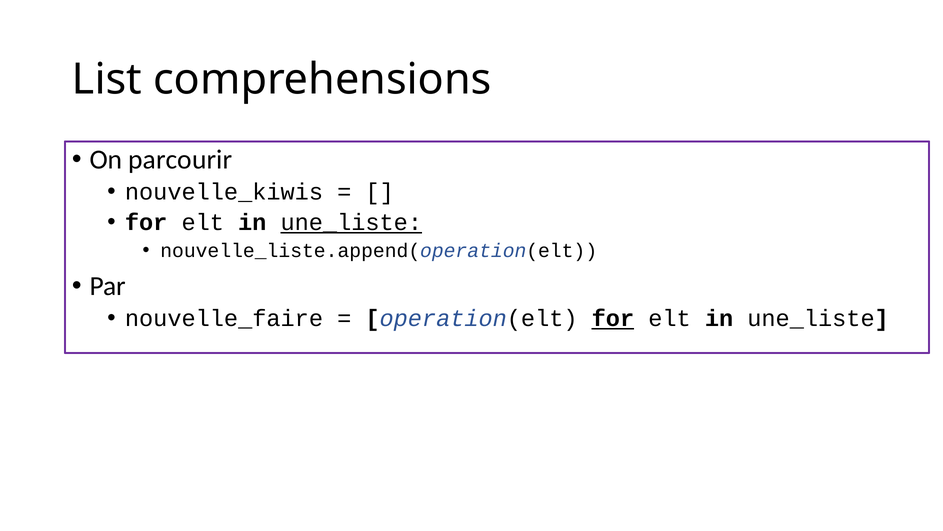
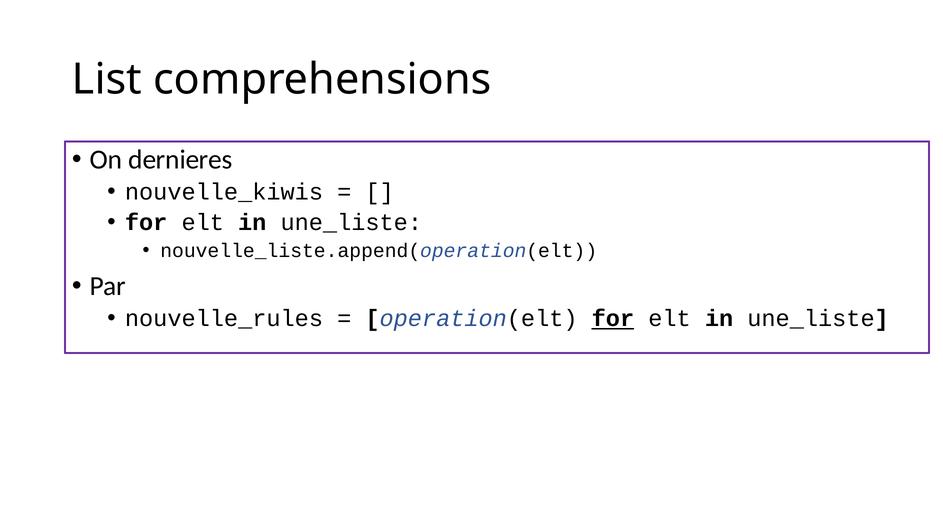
parcourir: parcourir -> dernieres (180, 159)
une_liste underline: present -> none (351, 222)
nouvelle_faire: nouvelle_faire -> nouvelle_rules (224, 318)
